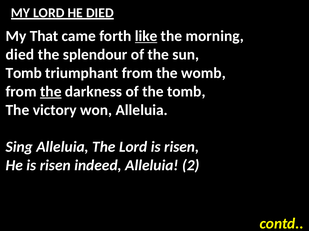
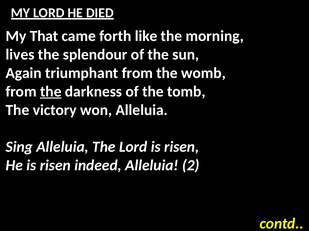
like underline: present -> none (146, 36)
died: died -> lives (20, 55)
Tomb: Tomb -> Again (24, 73)
